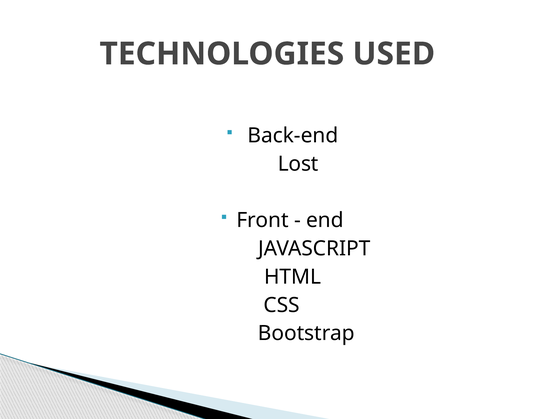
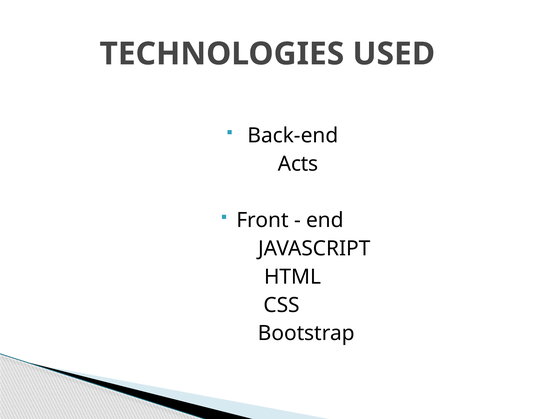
Lost: Lost -> Acts (298, 164)
